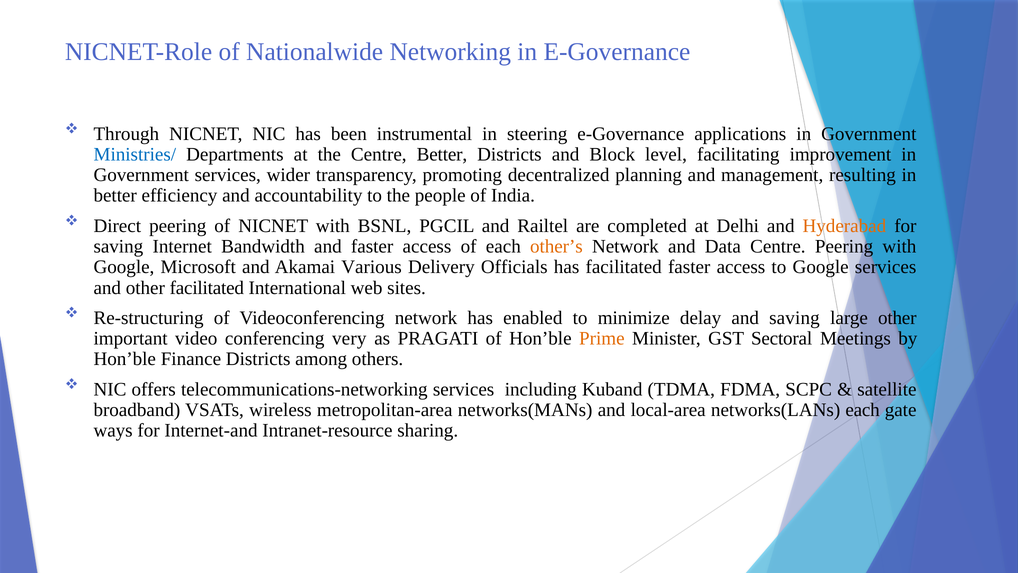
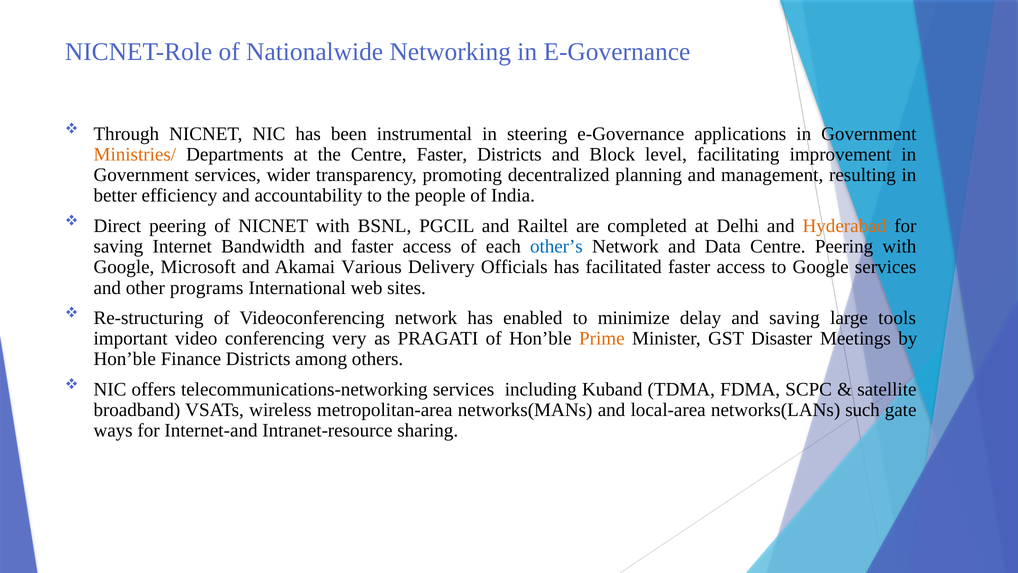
Ministries/ colour: blue -> orange (135, 154)
Centre Better: Better -> Faster (442, 154)
other’s colour: orange -> blue (556, 246)
other facilitated: facilitated -> programs (207, 288)
large other: other -> tools (897, 318)
Sectoral: Sectoral -> Disaster (782, 338)
networks(LANs each: each -> such (863, 410)
